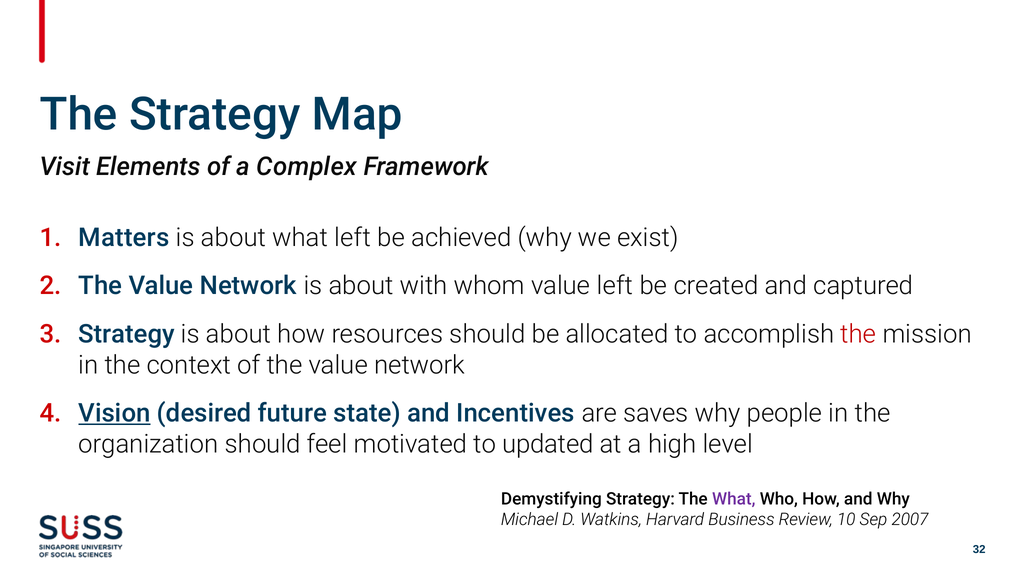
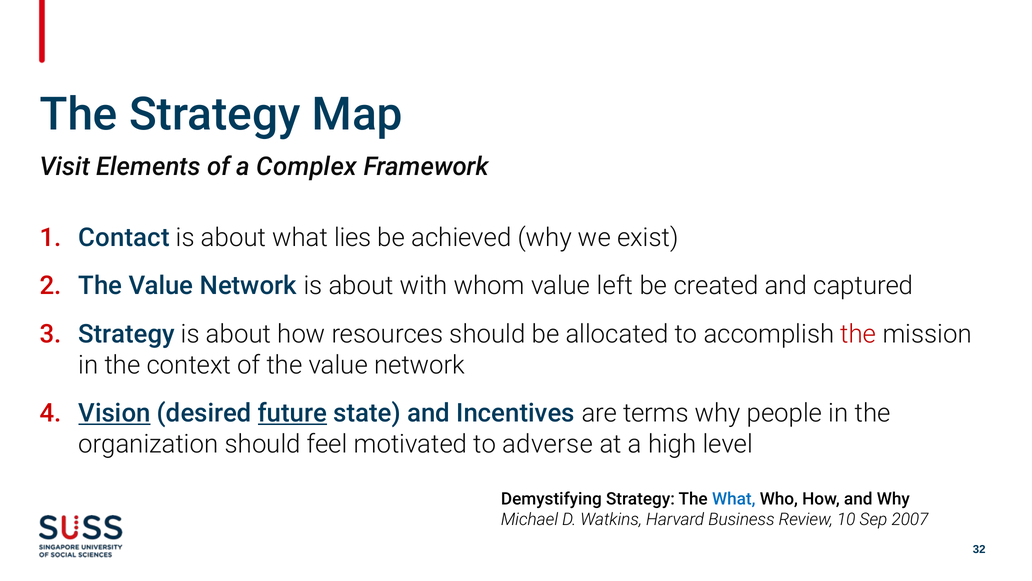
Matters: Matters -> Contact (124, 237)
what left: left -> lies (353, 237)
future underline: none -> present (292, 413)
saves: saves -> terms (656, 413)
updated: updated -> adverse (548, 444)
What colour: purple -> blue (734, 499)
